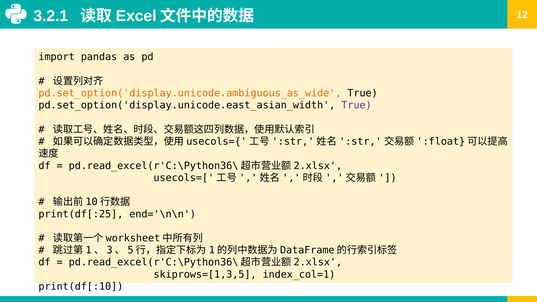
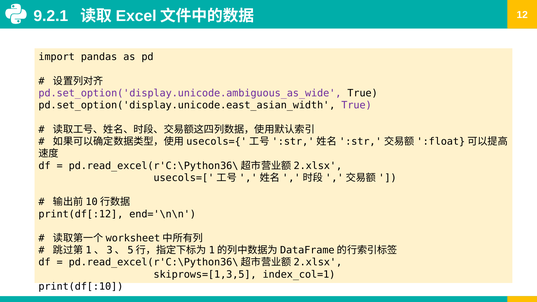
3.2.1: 3.2.1 -> 9.2.1 (51, 16)
pd.set_option('display.unicode.ambiguous_as_wide colour: orange -> purple (190, 93)
print(df[:25: print(df[:25 -> print(df[:12 (81, 214)
